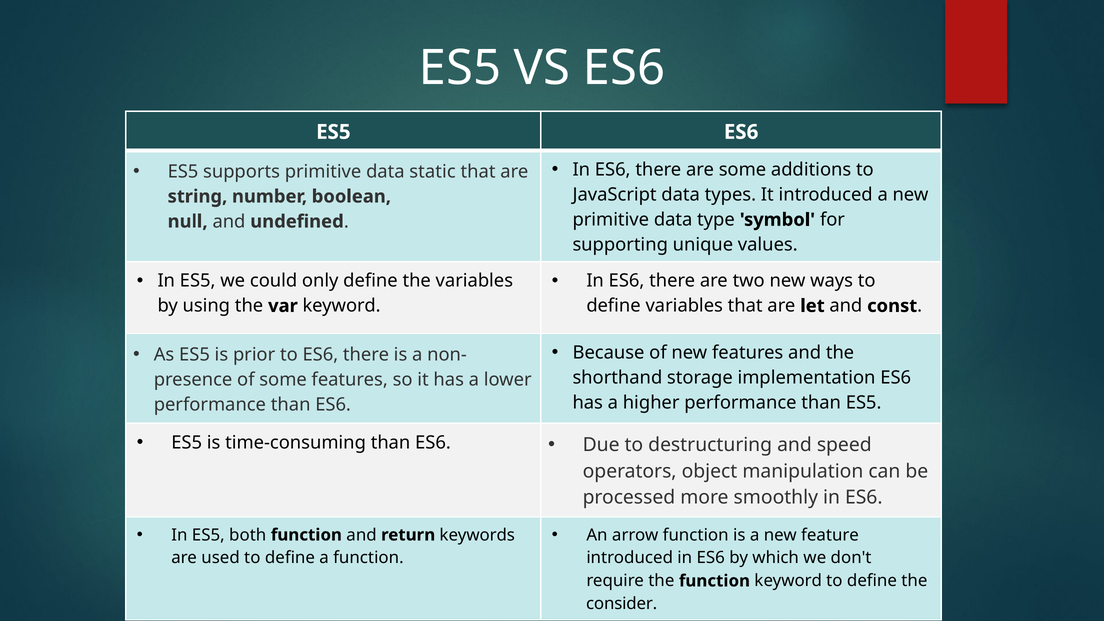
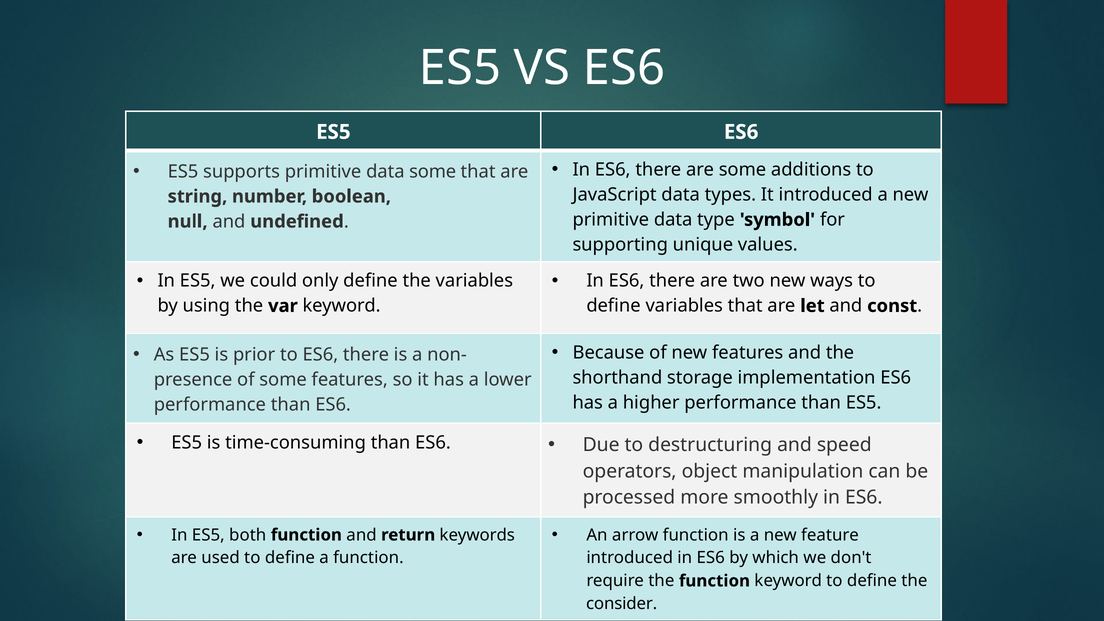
data static: static -> some (433, 171)
